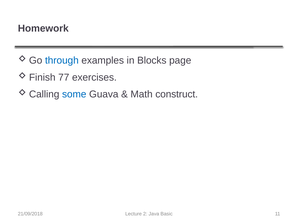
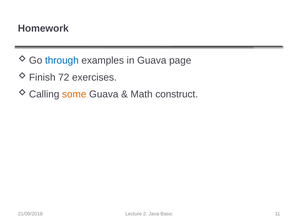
in Blocks: Blocks -> Guava (152, 60)
77: 77 -> 72 (64, 77)
some colour: blue -> orange (74, 94)
